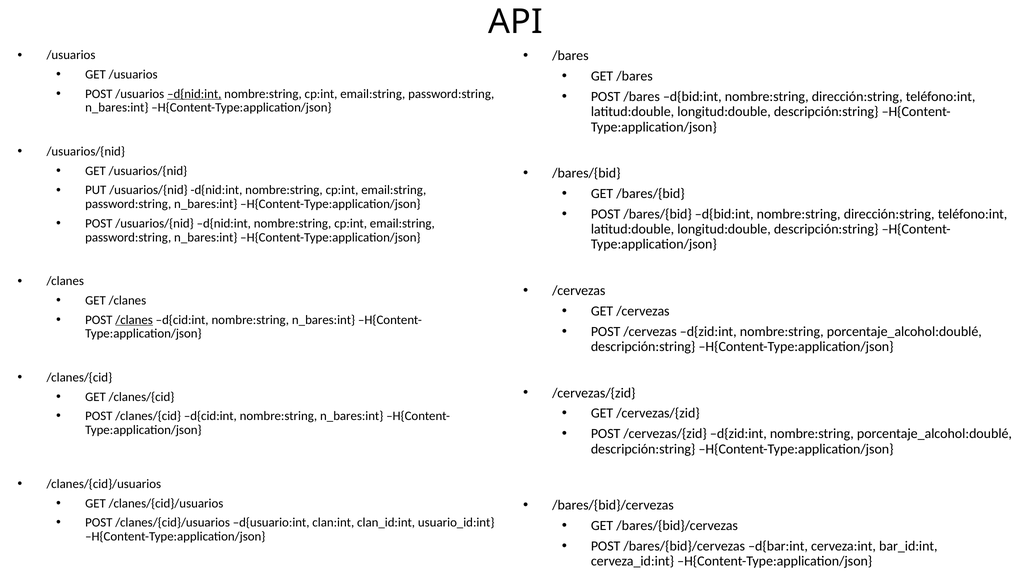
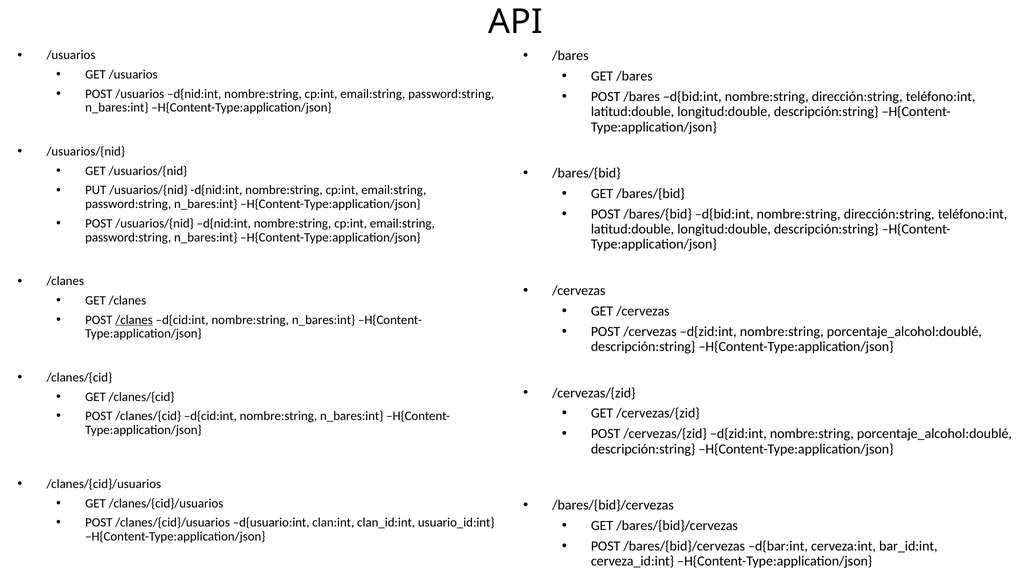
d{nid:int underline: present -> none (194, 94)
